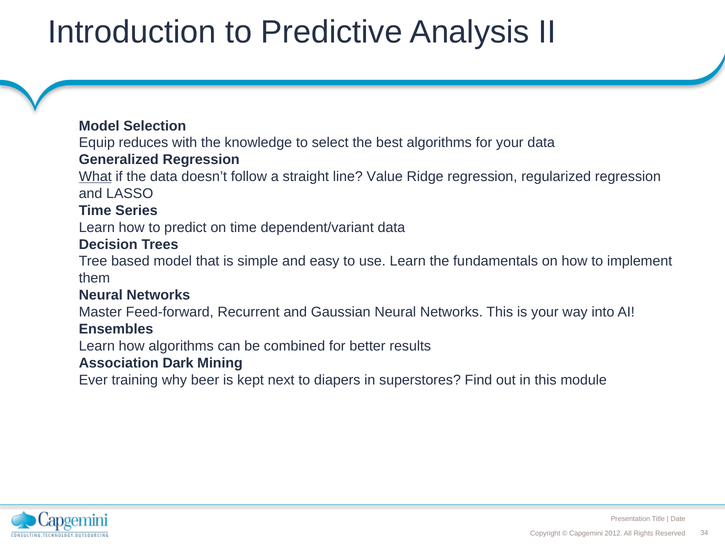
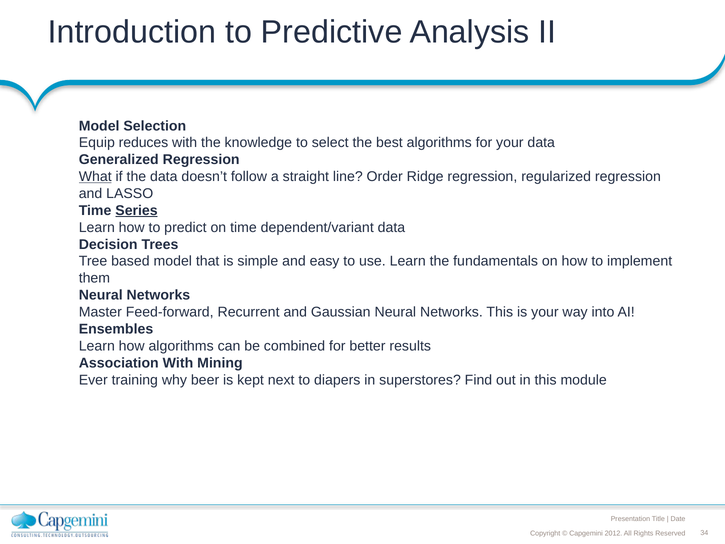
Value: Value -> Order (385, 177)
Series underline: none -> present (137, 210)
Association Dark: Dark -> With (178, 363)
